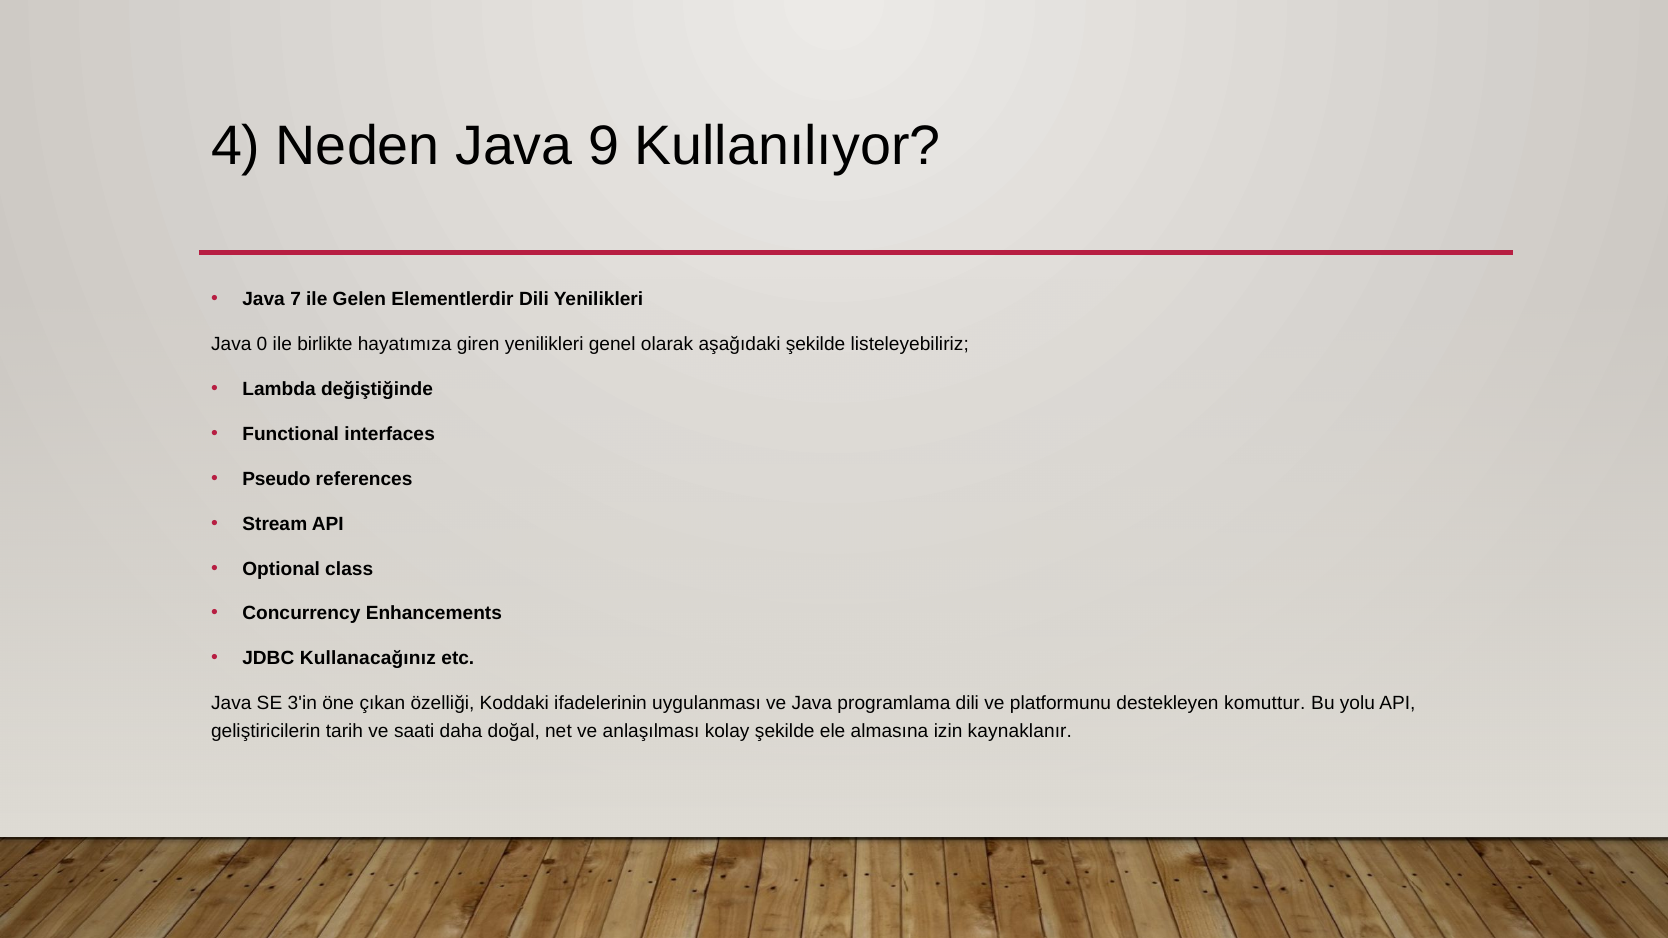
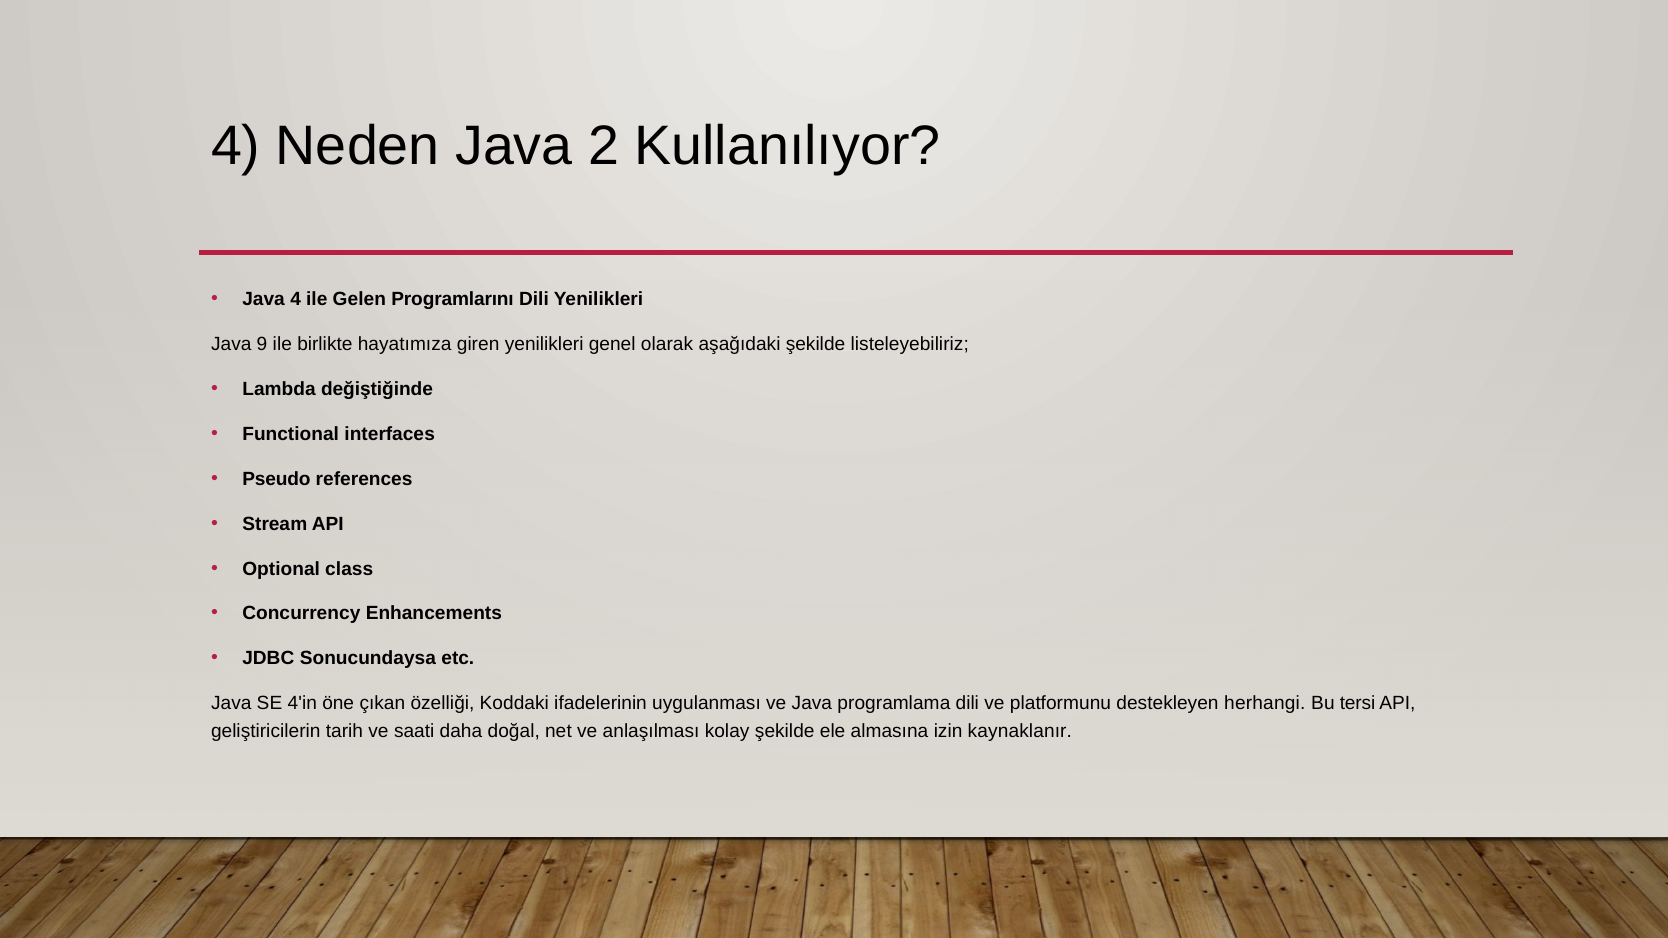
9: 9 -> 2 (604, 146)
Java 7: 7 -> 4 (296, 299)
Elementlerdir: Elementlerdir -> Programlarını (453, 299)
0: 0 -> 9 (262, 344)
Kullanacağınız: Kullanacağınız -> Sonucundaysa (368, 659)
3'in: 3'in -> 4'in (302, 704)
komuttur: komuttur -> herhangi (1265, 704)
yolu: yolu -> tersi (1358, 704)
